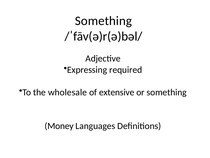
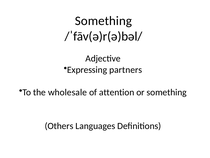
required: required -> partners (126, 70)
extensive: extensive -> attention (117, 92)
Money: Money -> Others (59, 126)
